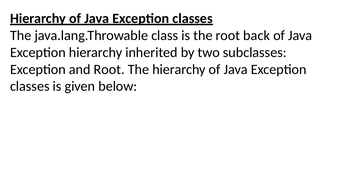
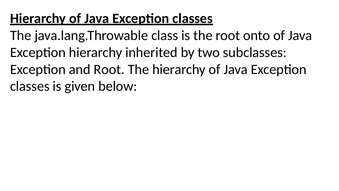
back: back -> onto (257, 35)
